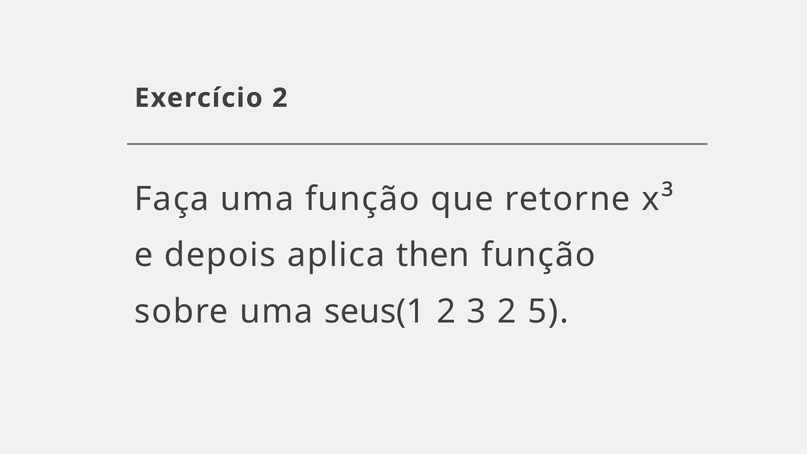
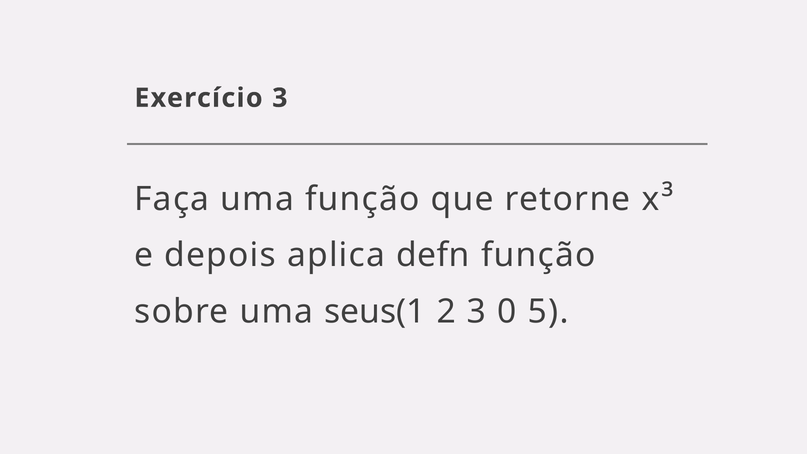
Exercício 2: 2 -> 3 (280, 98)
then: then -> defn (433, 255)
3 2: 2 -> 0 (507, 312)
